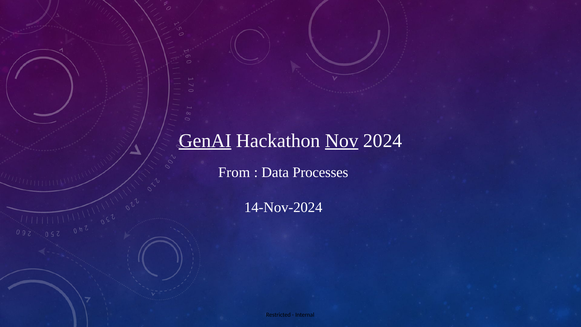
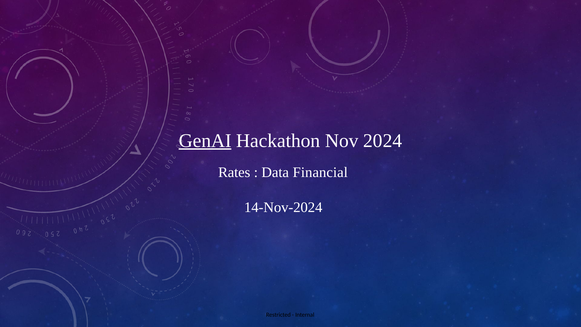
Nov underline: present -> none (342, 141)
From: From -> Rates (234, 172)
Processes: Processes -> Financial (320, 172)
